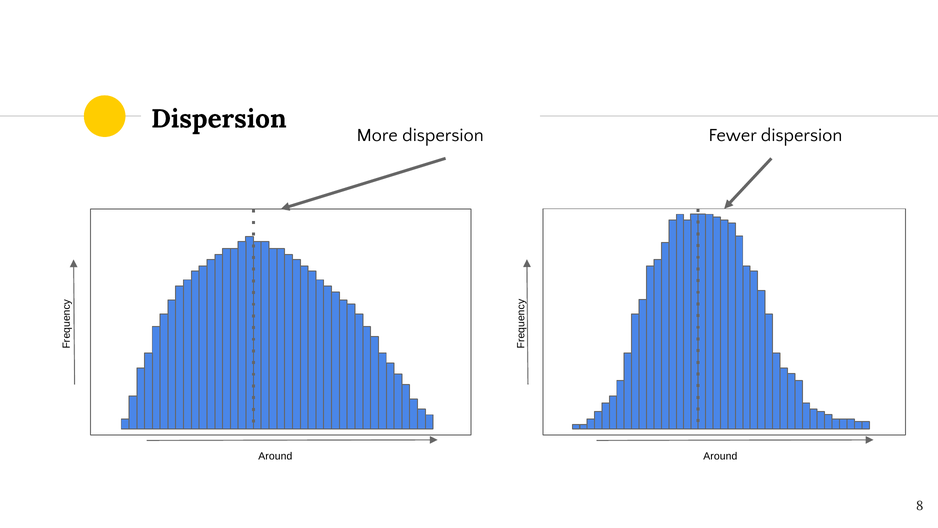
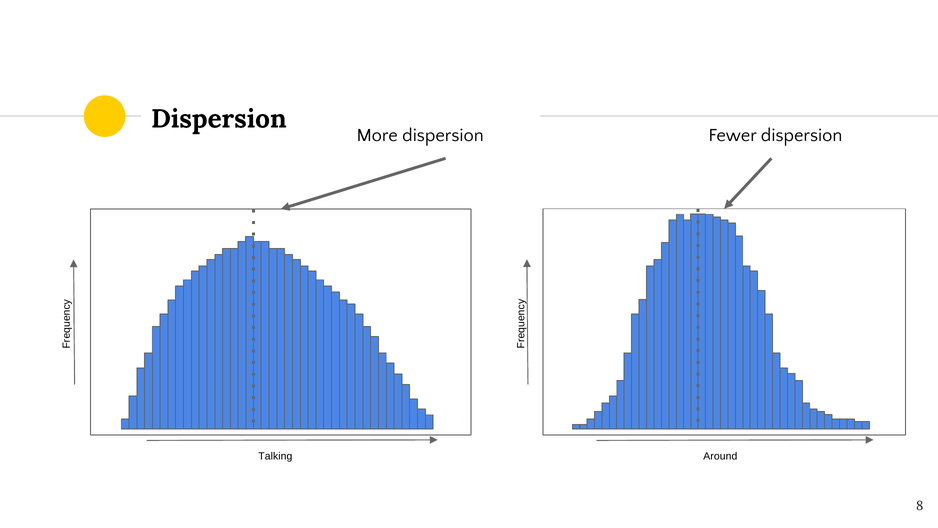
Around: Around -> Talking (275, 456)
